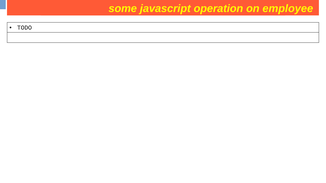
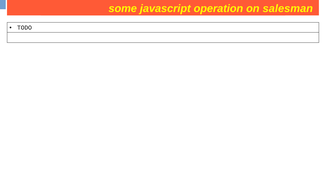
employee: employee -> salesman (288, 8)
